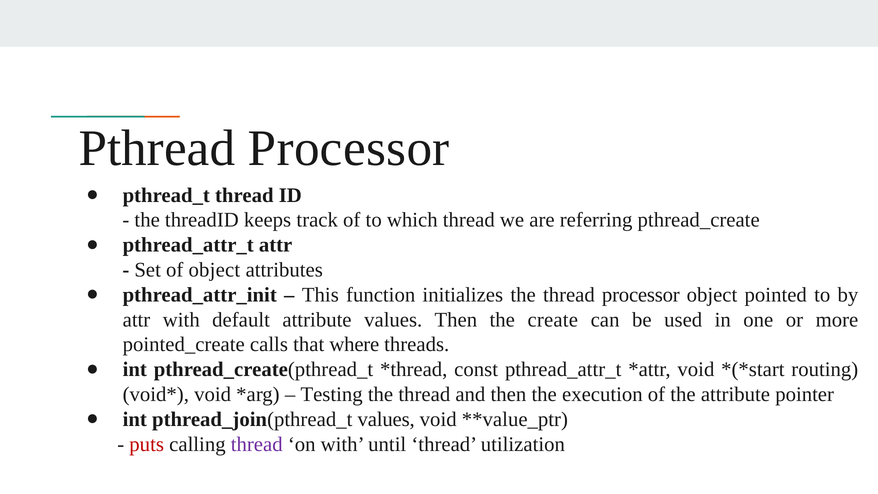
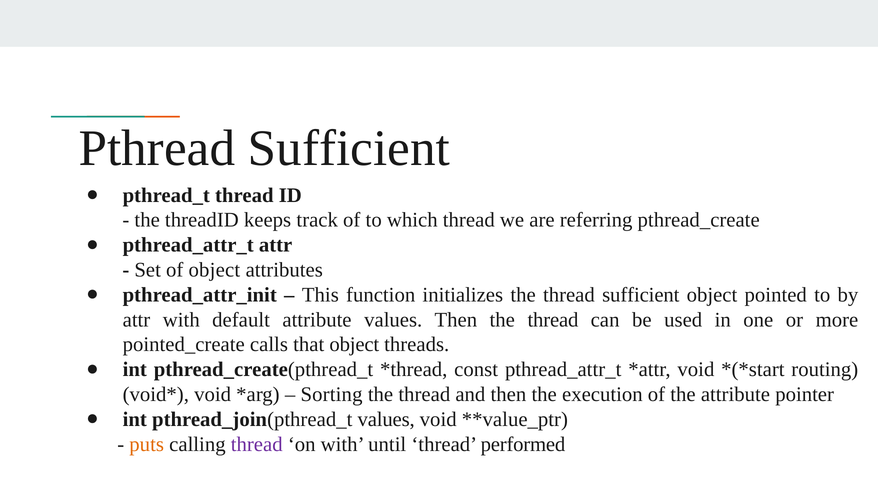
Pthread Processor: Processor -> Sufficient (349, 148)
thread processor: processor -> sufficient (641, 295)
Then the create: create -> thread (553, 320)
that where: where -> object (354, 345)
Testing: Testing -> Sorting (332, 394)
puts colour: red -> orange (147, 444)
utilization: utilization -> performed (523, 444)
